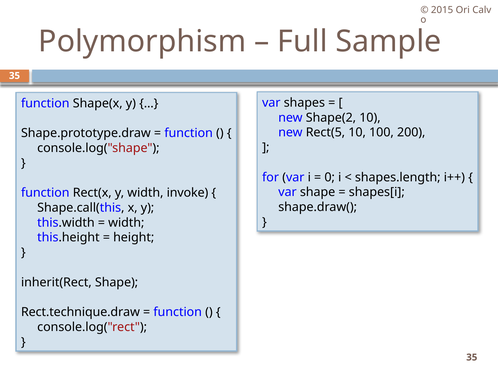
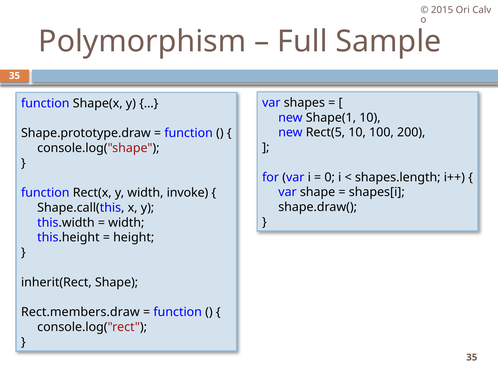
Shape(2: Shape(2 -> Shape(1 (331, 118)
Rect.technique.draw: Rect.technique.draw -> Rect.members.draw (80, 313)
